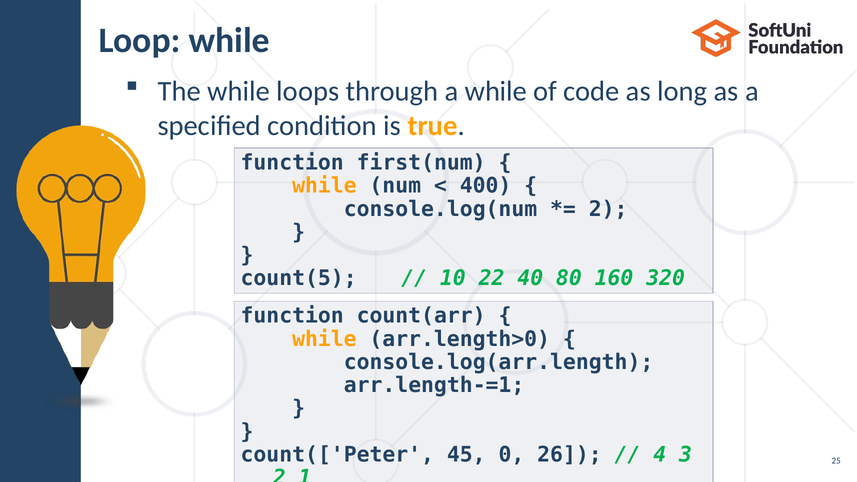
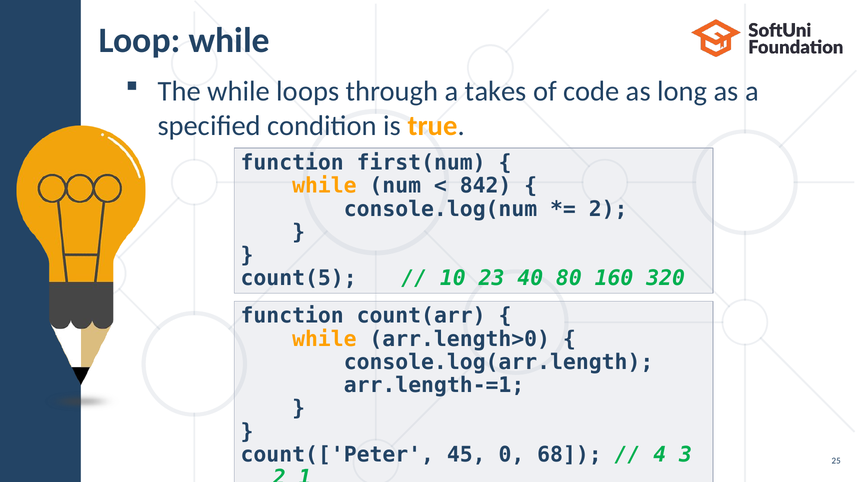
a while: while -> takes (496, 91)
400: 400 -> 842 (486, 186)
22: 22 -> 23 (492, 278)
26: 26 -> 68 (569, 455)
